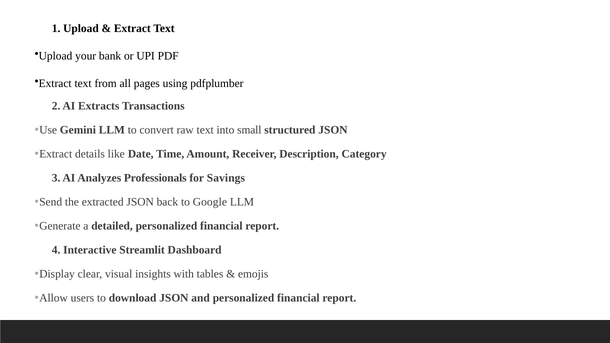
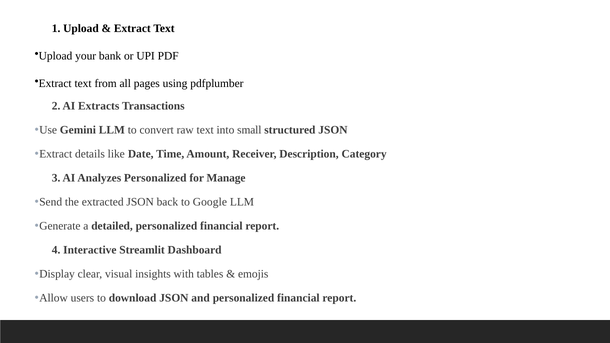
Analyzes Professionals: Professionals -> Personalized (155, 178)
Savings: Savings -> Manage (226, 178)
